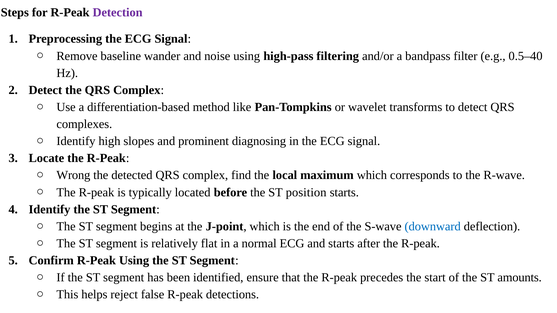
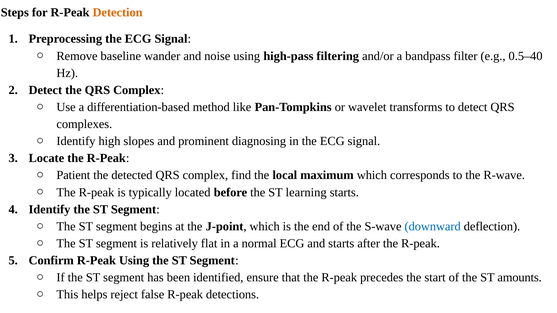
Detection colour: purple -> orange (118, 13)
Wrong: Wrong -> Patient (73, 175)
position: position -> learning (306, 192)
